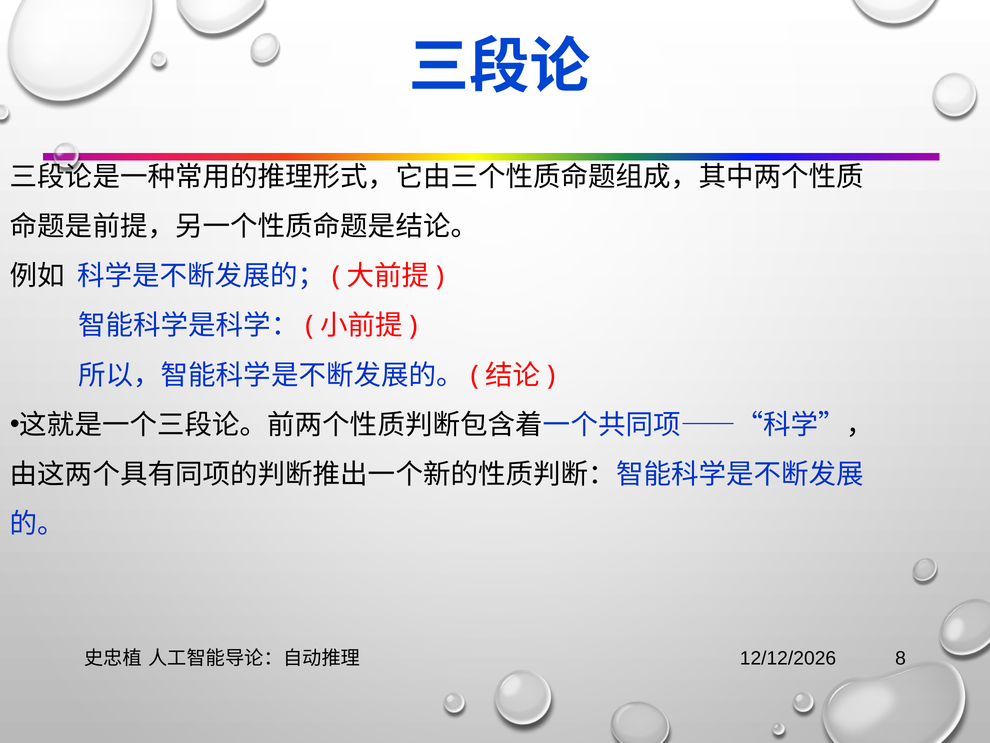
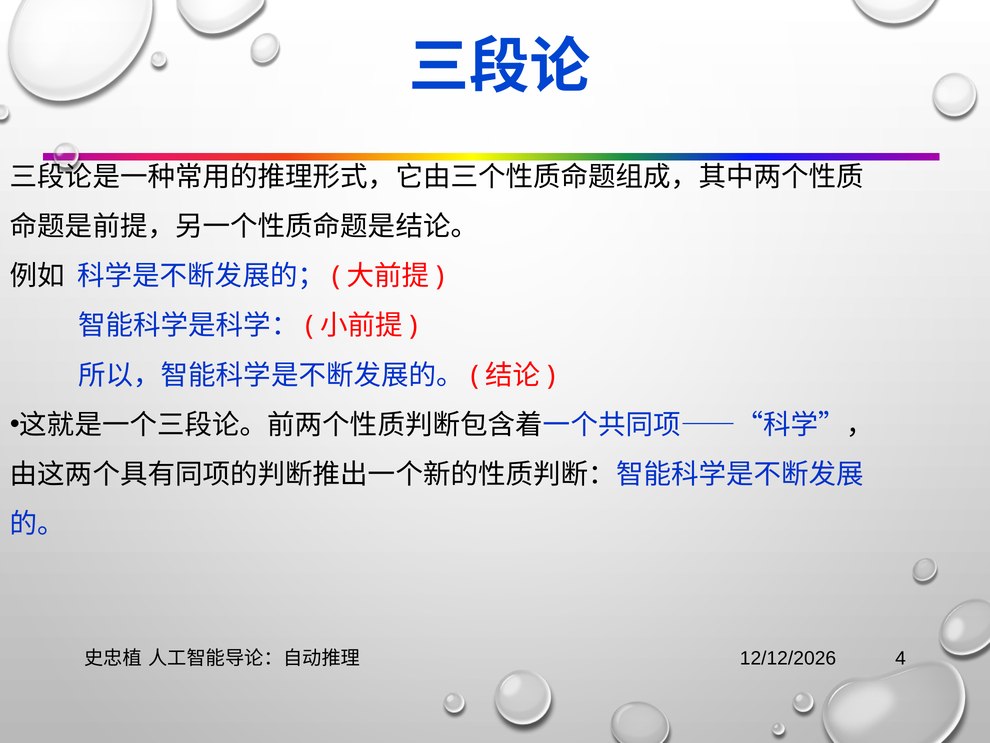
8: 8 -> 4 (901, 658)
